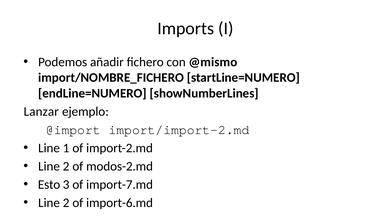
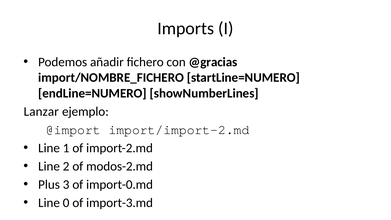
@mismo: @mismo -> @gracias (213, 62)
Esto: Esto -> Plus (49, 185)
import-7.md: import-7.md -> import-0.md (120, 185)
2: 2 -> 0 (66, 203)
import-6.md: import-6.md -> import-3.md (120, 203)
